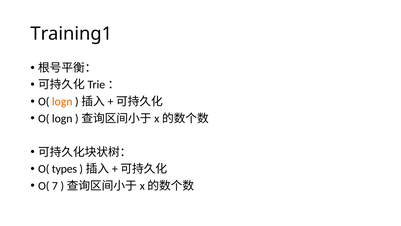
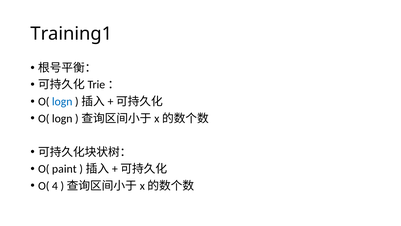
logn colour: orange -> blue (62, 101)
types: types -> paint (64, 169)
7: 7 -> 4 (55, 185)
